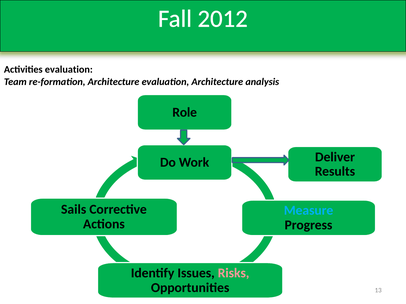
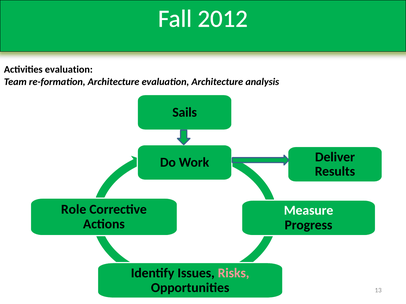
Role: Role -> Sails (185, 112)
Sails: Sails -> Role (74, 210)
Measure colour: light blue -> white (309, 211)
